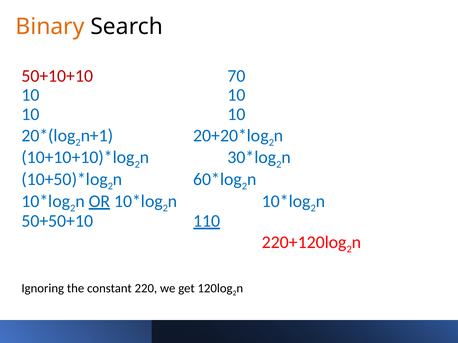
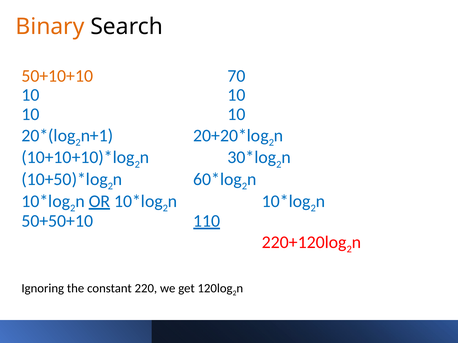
50+10+10 colour: red -> orange (57, 76)
